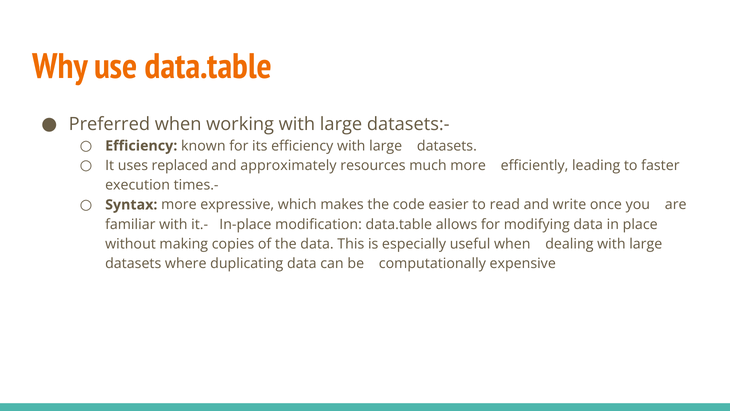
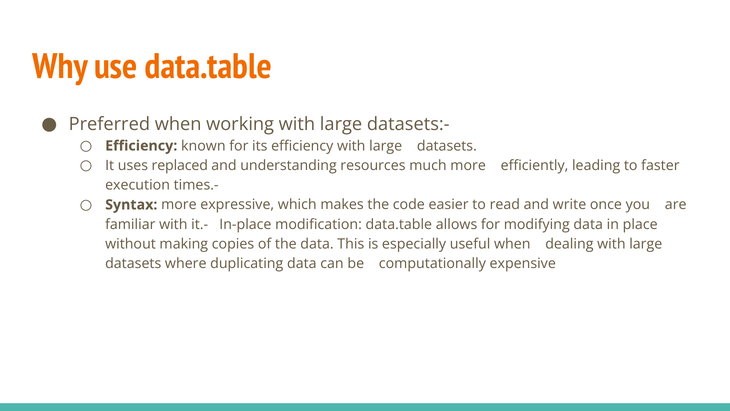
approximately: approximately -> understanding (289, 165)
